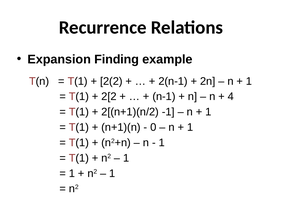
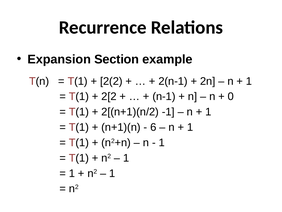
Finding: Finding -> Section (117, 59)
4: 4 -> 0 (231, 96)
0: 0 -> 6 (153, 127)
